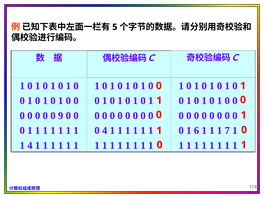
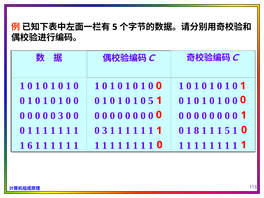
1: 1 -> 5 (151, 101)
9: 9 -> 3 (61, 116)
4: 4 -> 3 (105, 131)
6: 6 -> 8 (197, 131)
1 7: 7 -> 5 (227, 131)
1 4: 4 -> 6 (30, 146)
